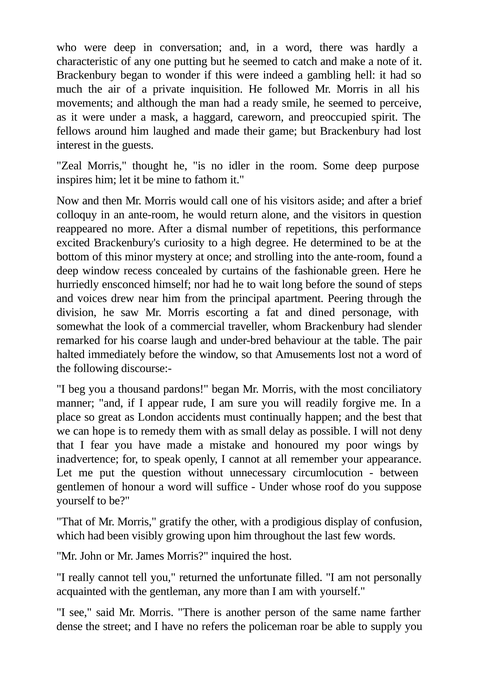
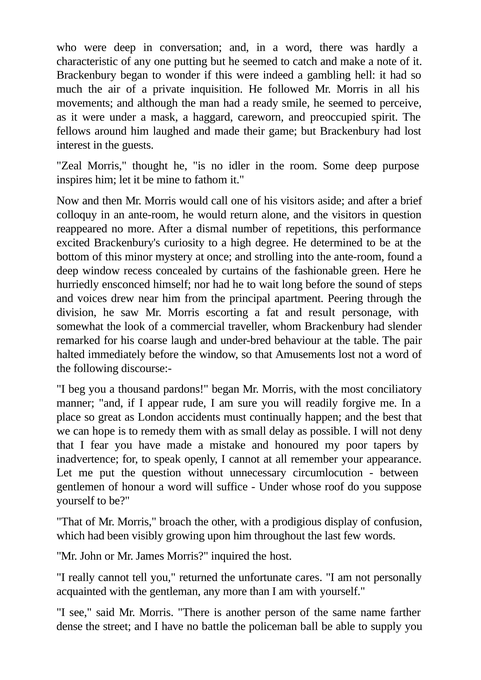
dined: dined -> result (322, 313)
wings: wings -> tapers (387, 445)
gratify: gratify -> broach (175, 522)
filled: filled -> cares (309, 578)
refers: refers -> battle (215, 627)
roar: roar -> ball (309, 627)
